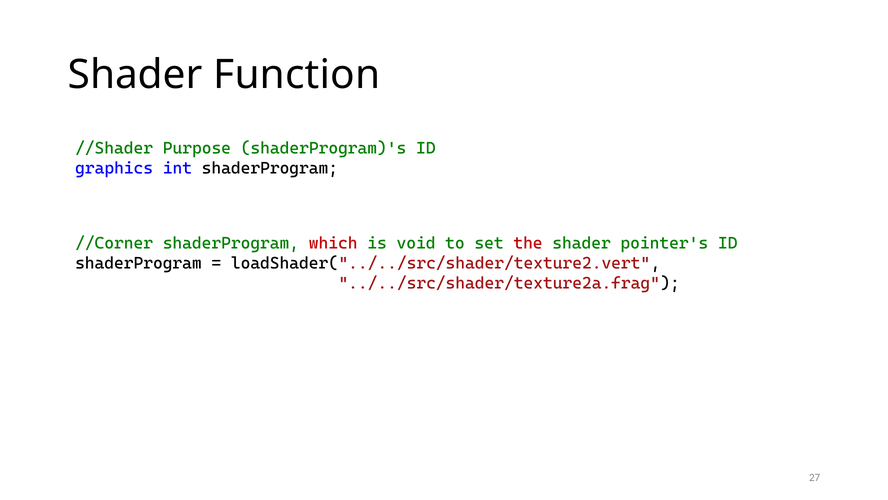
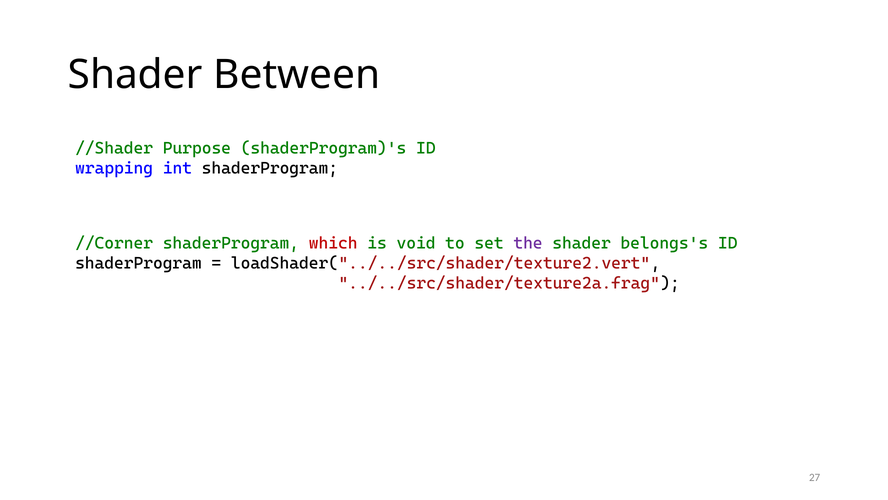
Function: Function -> Between (297, 75)
graphics: graphics -> wrapping (114, 168)
the colour: red -> purple (528, 243)
pointer's: pointer's -> belongs's (664, 243)
